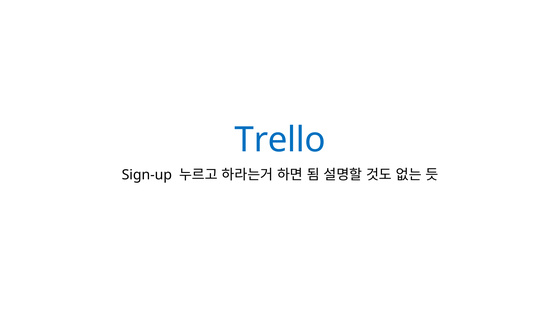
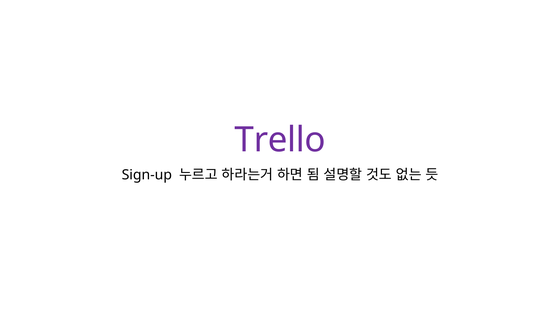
Trello colour: blue -> purple (280, 140)
